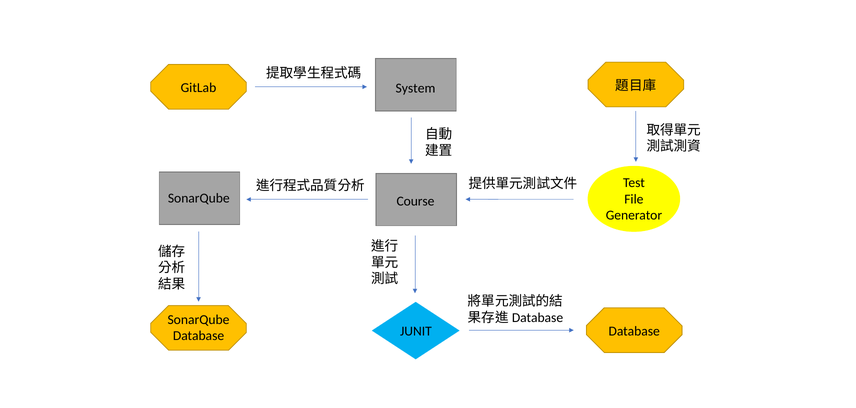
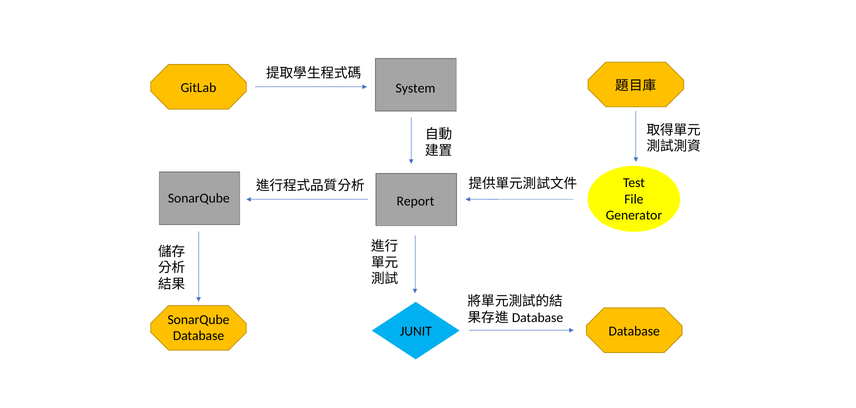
Course: Course -> Report (415, 201)
